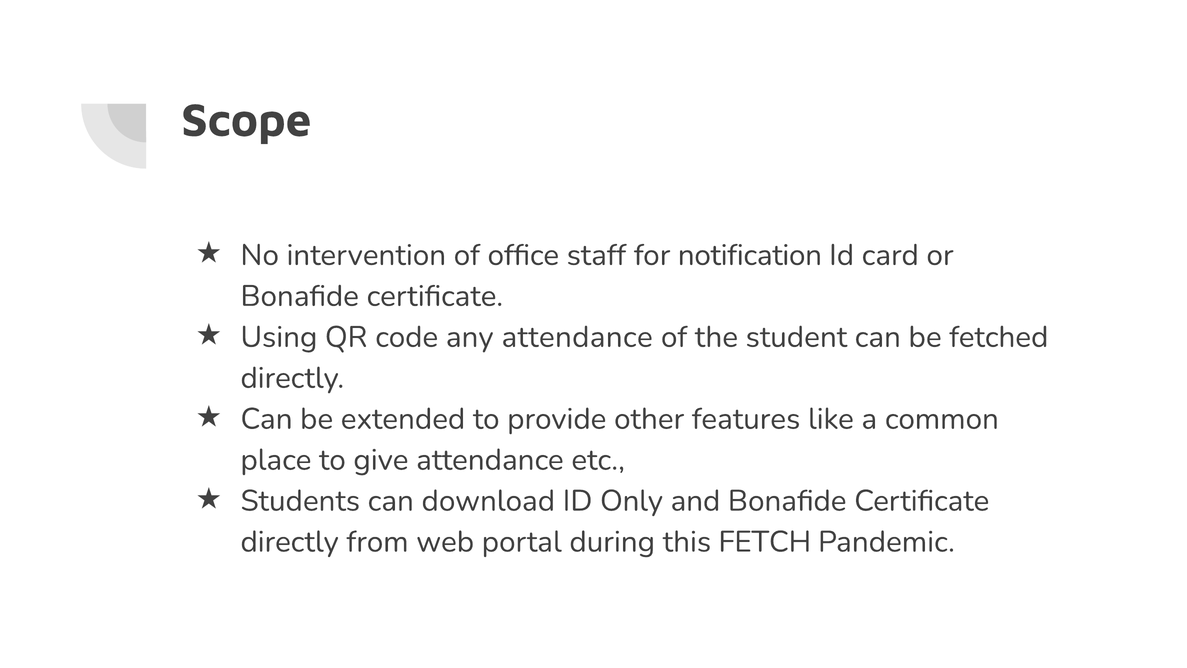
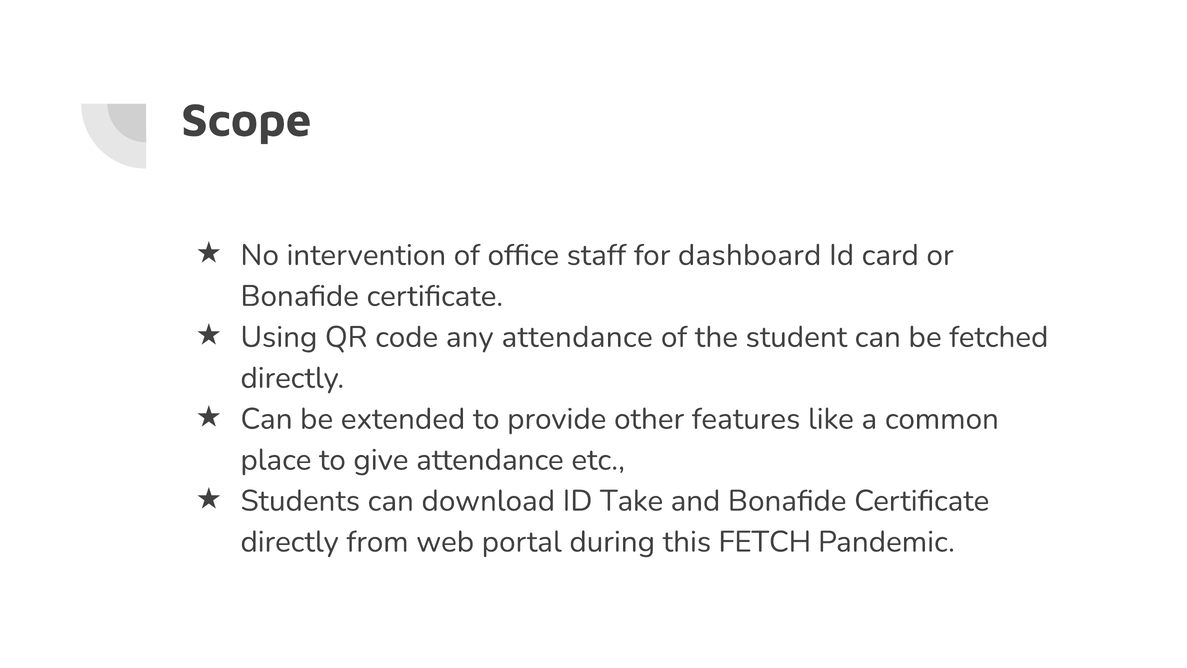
notification: notification -> dashboard (750, 255)
Only: Only -> Take (632, 501)
